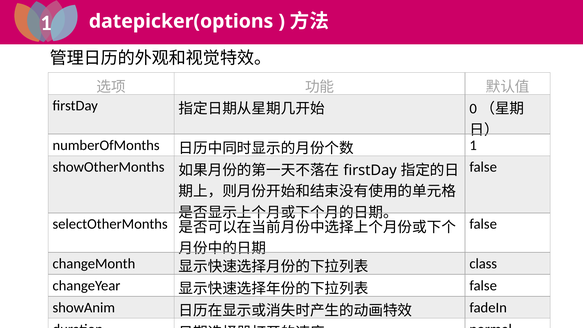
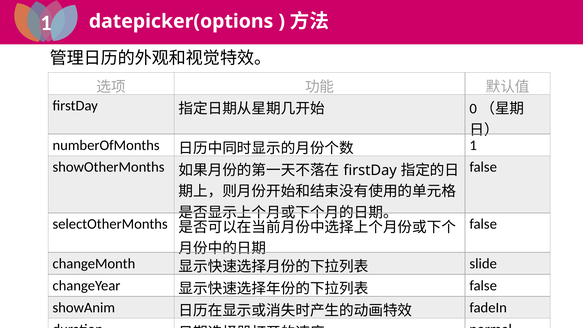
class: class -> slide (483, 263)
